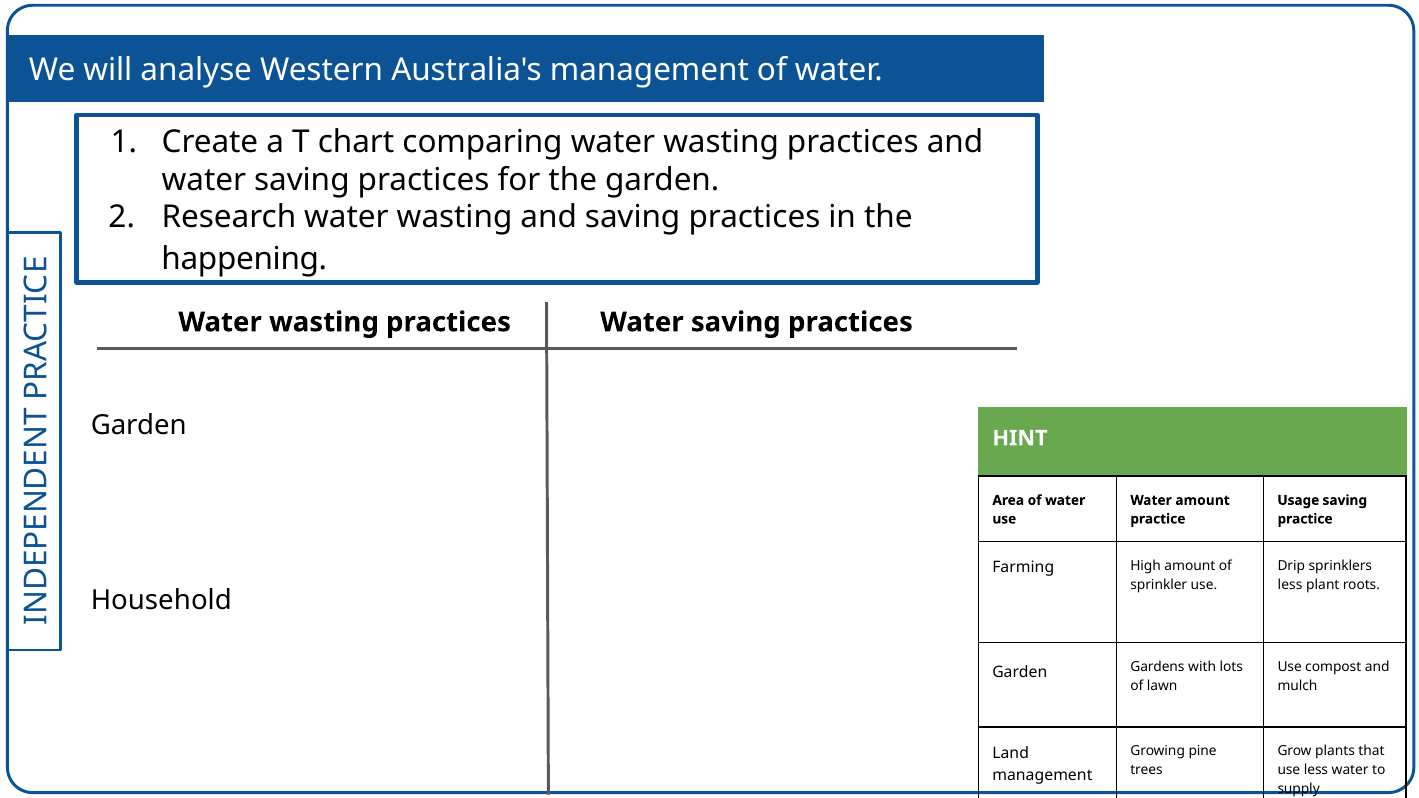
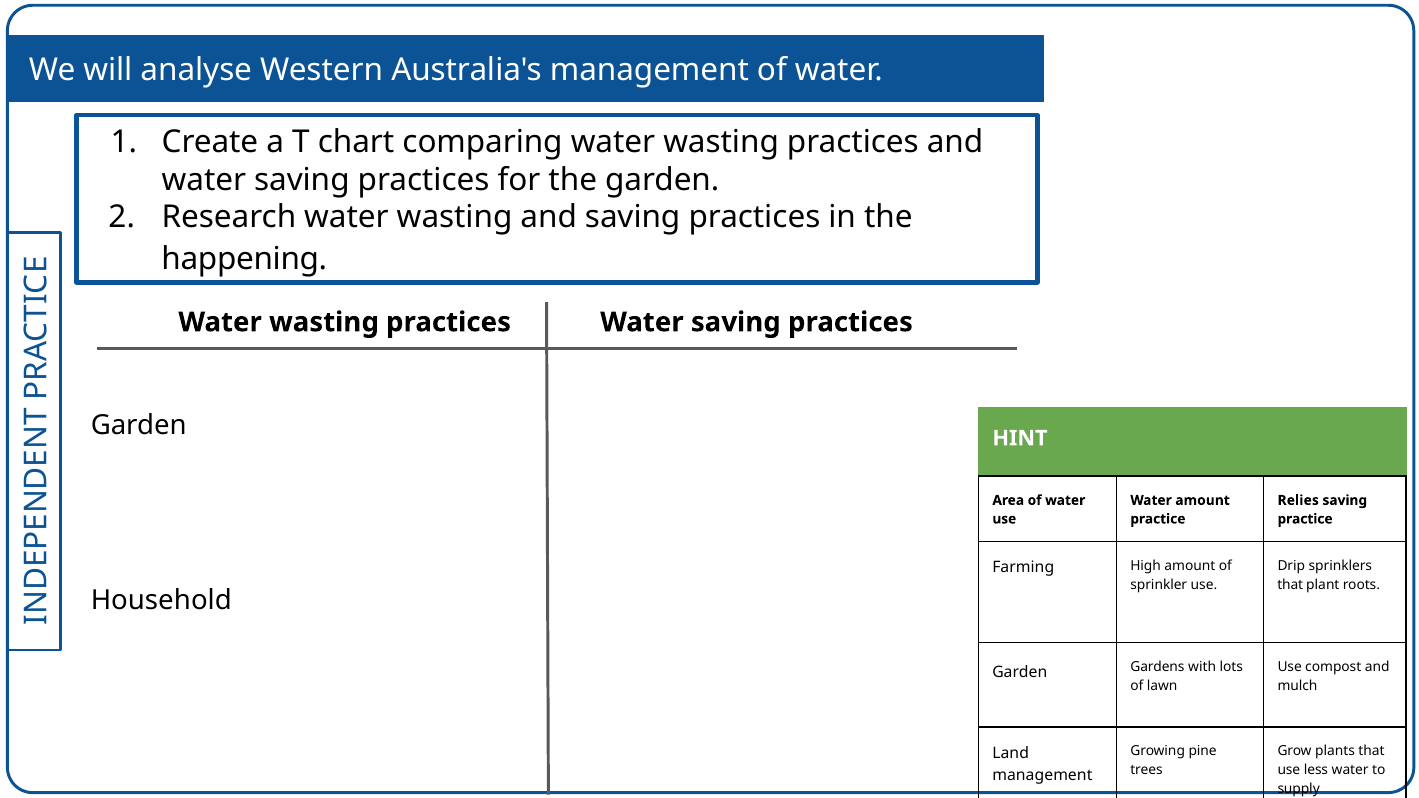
Usage: Usage -> Relies (1298, 500)
less: less -> that (1290, 585)
